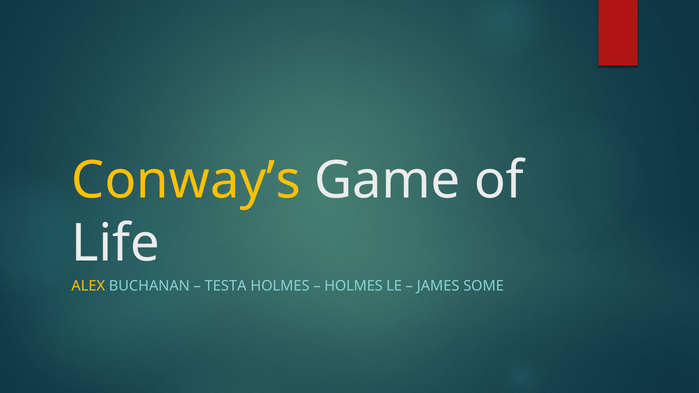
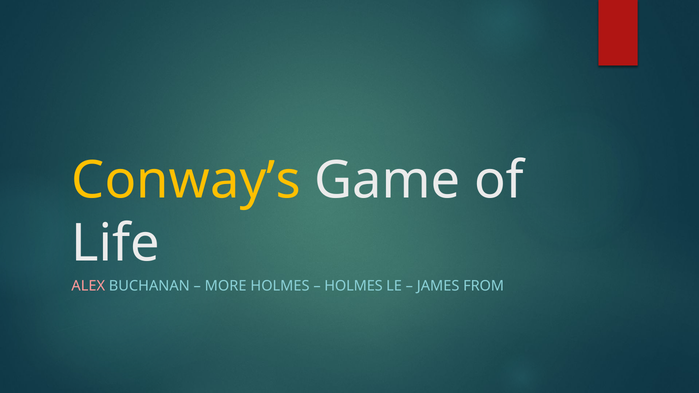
ALEX colour: yellow -> pink (88, 286)
TESTA: TESTA -> MORE (226, 286)
SOME: SOME -> FROM (484, 286)
